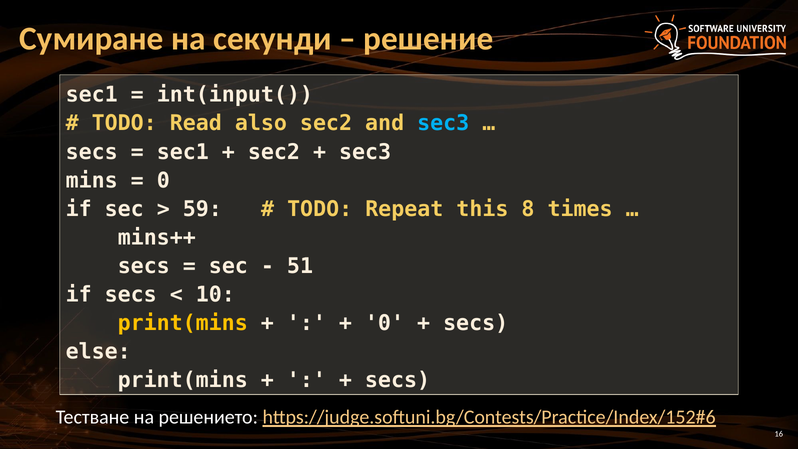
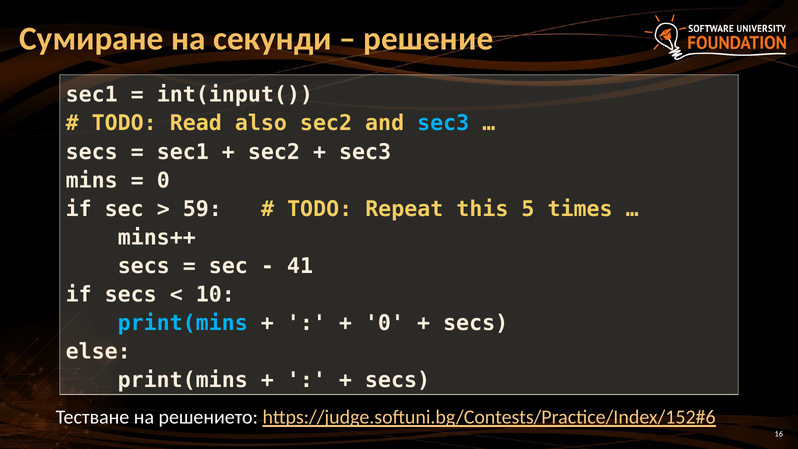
8: 8 -> 5 (528, 209)
51: 51 -> 41 (300, 266)
print(mins colour: yellow -> light blue (183, 323)
